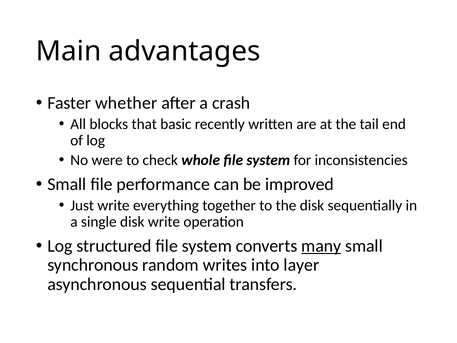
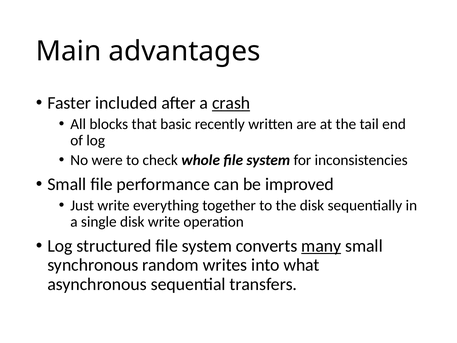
whether: whether -> included (126, 103)
crash underline: none -> present (231, 103)
layer: layer -> what (302, 265)
